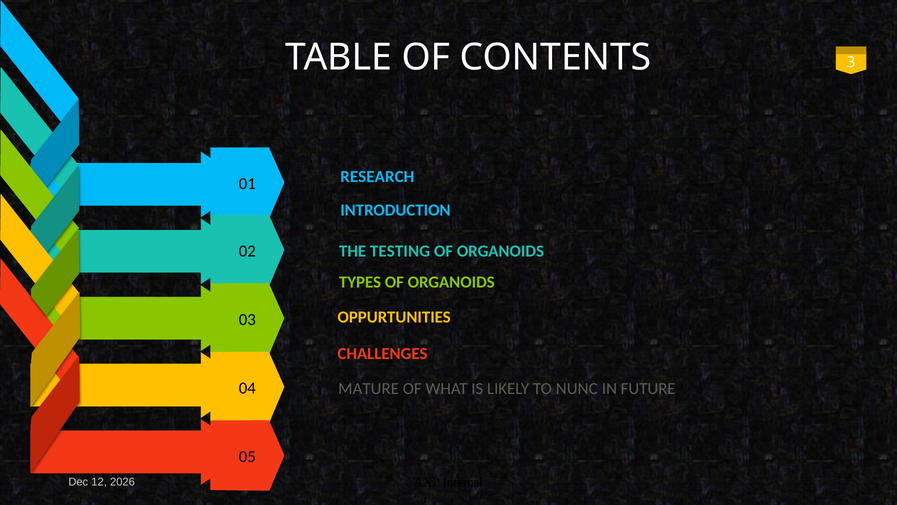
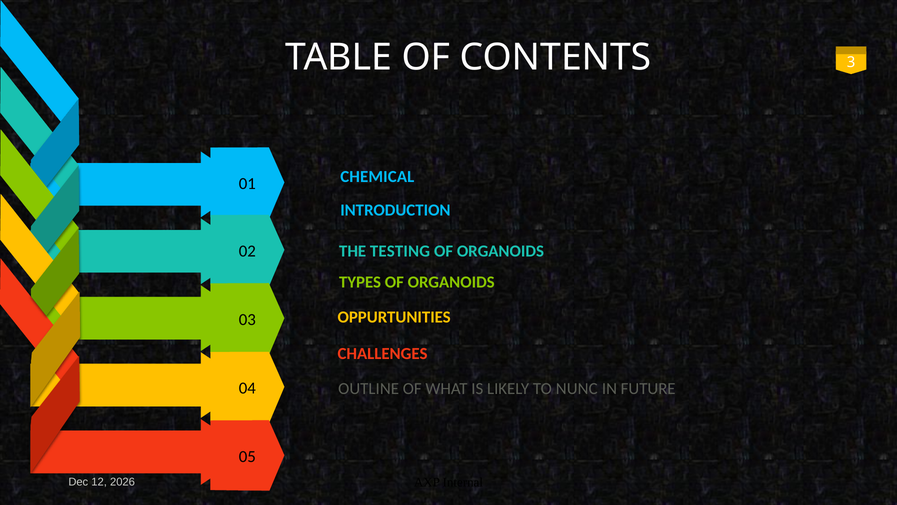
RESEARCH: RESEARCH -> CHEMICAL (377, 177)
MATURE: MATURE -> OUTLINE (369, 388)
